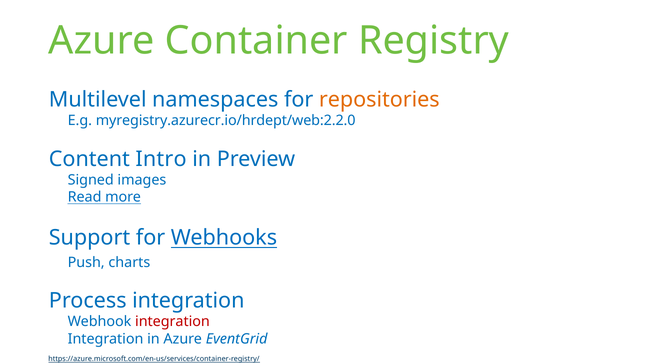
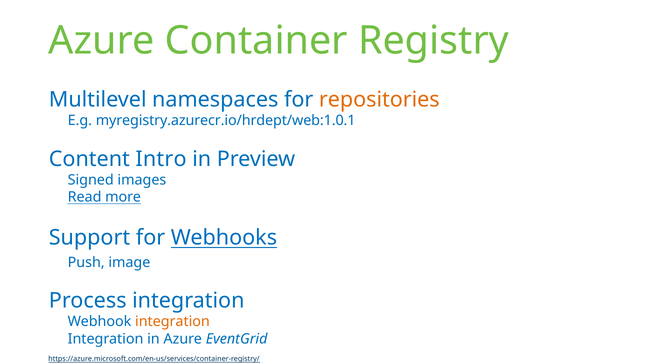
myregistry.azurecr.io/hrdept/web:2.2.0: myregistry.azurecr.io/hrdept/web:2.2.0 -> myregistry.azurecr.io/hrdept/web:1.0.1 (226, 121)
charts: charts -> image (129, 262)
integration colour: red -> orange (172, 322)
